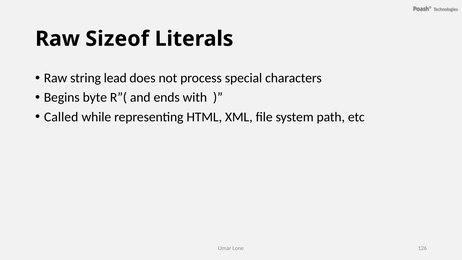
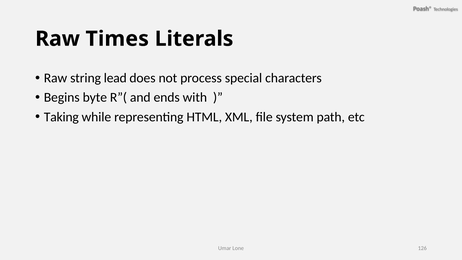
Sizeof: Sizeof -> Times (117, 39)
Called: Called -> Taking (61, 117)
